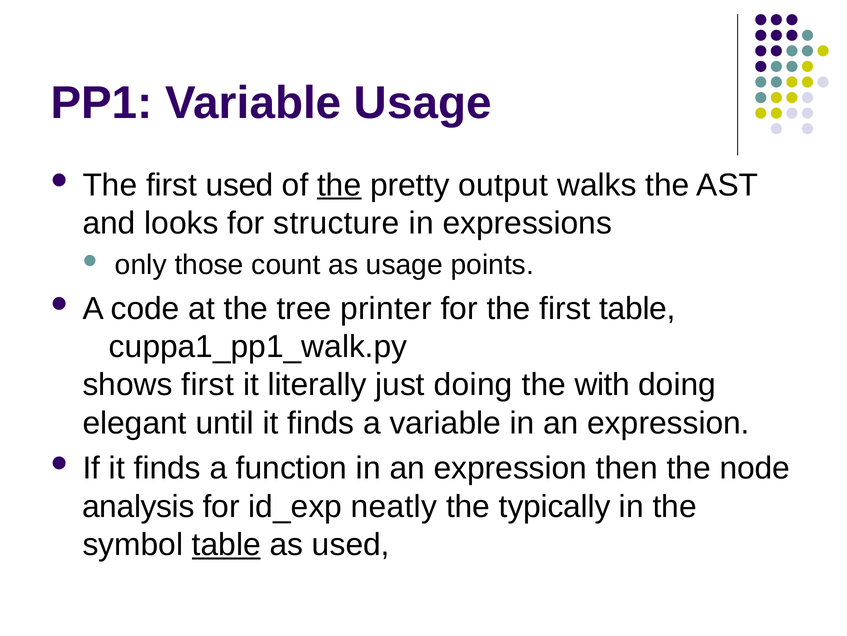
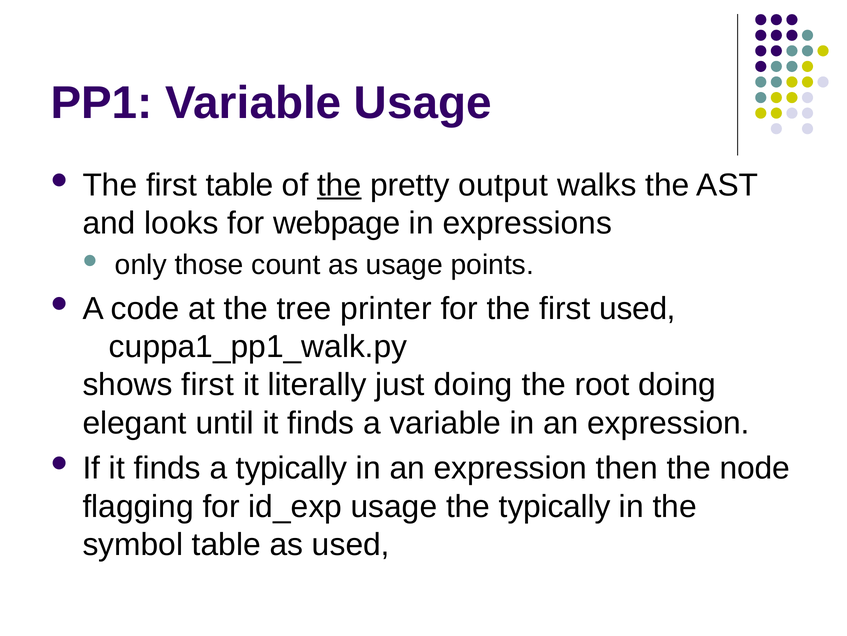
first used: used -> table (240, 185)
structure: structure -> webpage (337, 223)
first table: table -> used (637, 308)
with: with -> root (602, 384)
a function: function -> typically (292, 468)
analysis: analysis -> flagging (138, 506)
id_exp neatly: neatly -> usage (394, 506)
table underline: present -> none (226, 544)
